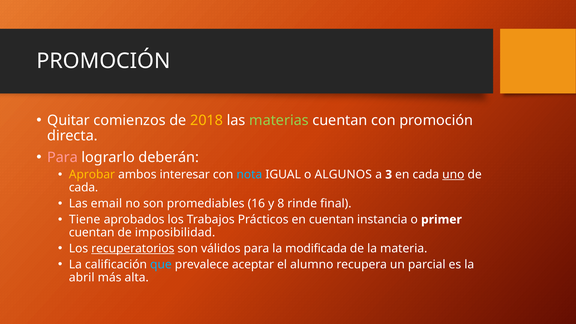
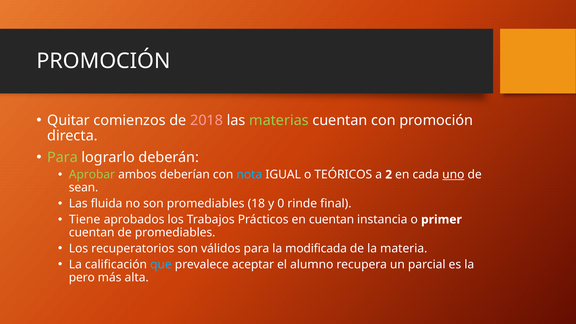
2018 colour: yellow -> pink (207, 120)
Para colour: pink -> light green (63, 157)
Aprobar colour: yellow -> light green (92, 175)
interesar: interesar -> deberían (185, 175)
ALGUNOS: ALGUNOS -> TEÓRICOS (343, 175)
3: 3 -> 2 (389, 175)
cada: cada -> sean (84, 188)
email: email -> fluida (107, 204)
16: 16 -> 18 (256, 204)
8: 8 -> 0 (281, 204)
de imposibilidad: imposibilidad -> promediables (175, 233)
recuperatorios underline: present -> none (133, 248)
abril: abril -> pero (82, 277)
